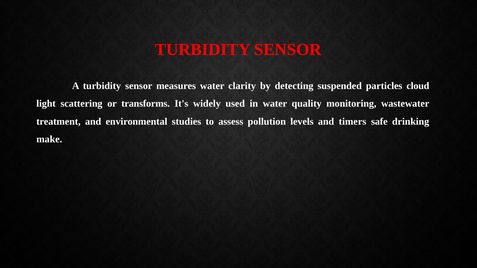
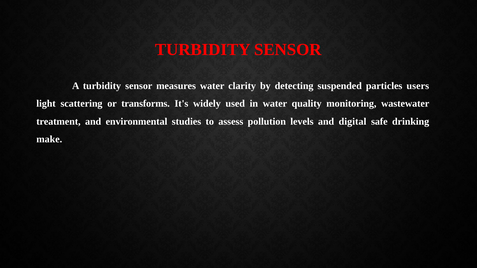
cloud: cloud -> users (418, 86)
timers: timers -> digital (353, 122)
